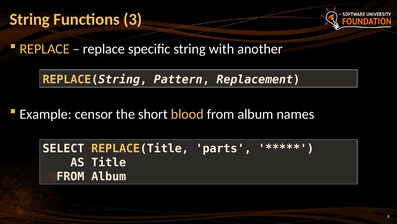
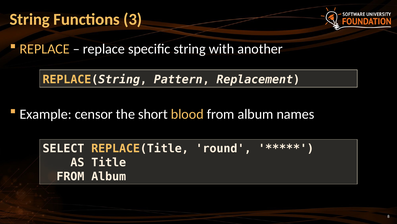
parts: parts -> round (223, 148)
